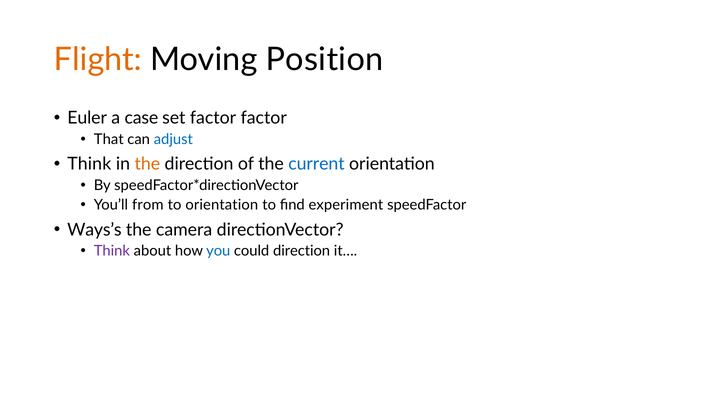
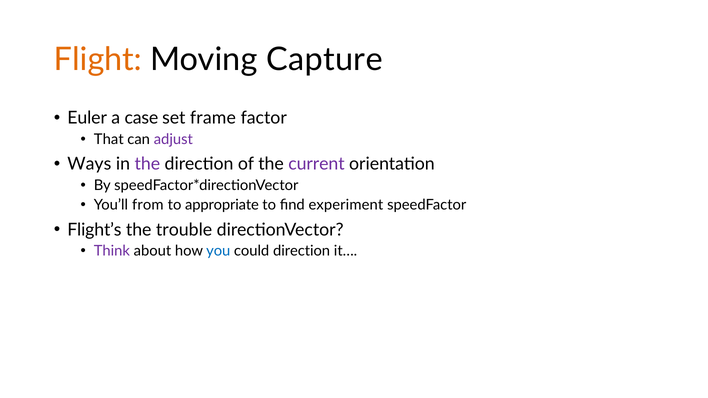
Position: Position -> Capture (324, 59)
set factor: factor -> frame (213, 118)
adjust colour: blue -> purple (173, 139)
Think: Think -> Ways (89, 164)
the colour: orange -> purple (147, 164)
current colour: blue -> purple (316, 164)
to orientation: orientation -> appropriate (222, 205)
Ways’s: Ways’s -> Flight’s (94, 230)
camera: camera -> trouble (184, 230)
